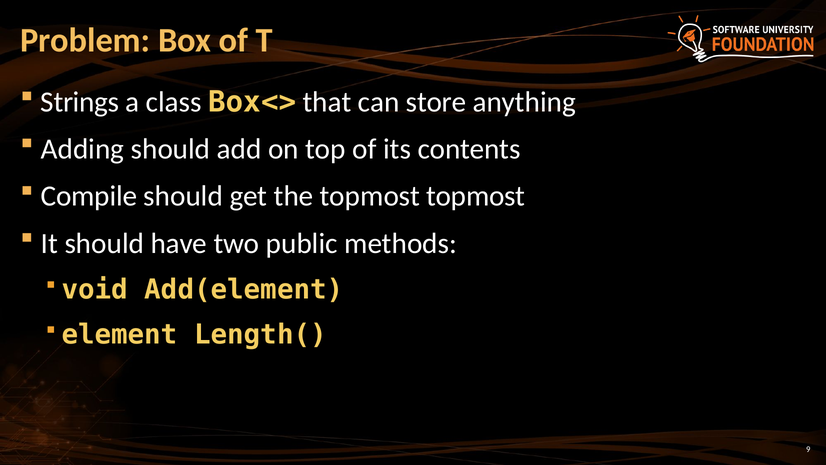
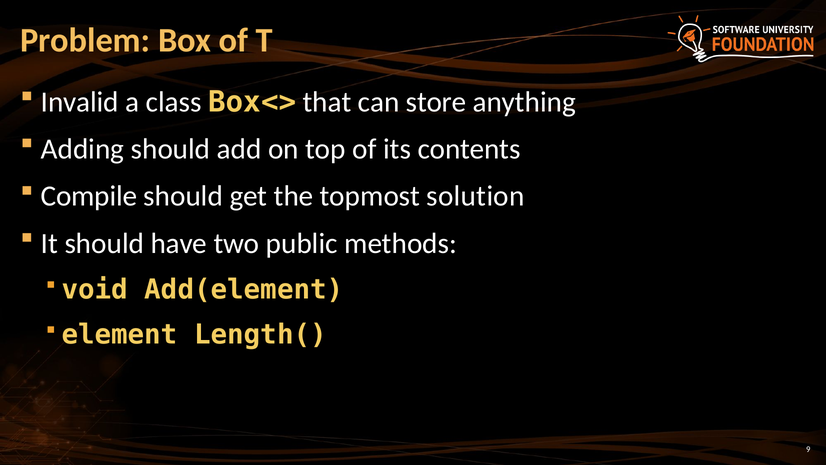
Strings: Strings -> Invalid (80, 102)
topmost topmost: topmost -> solution (475, 196)
